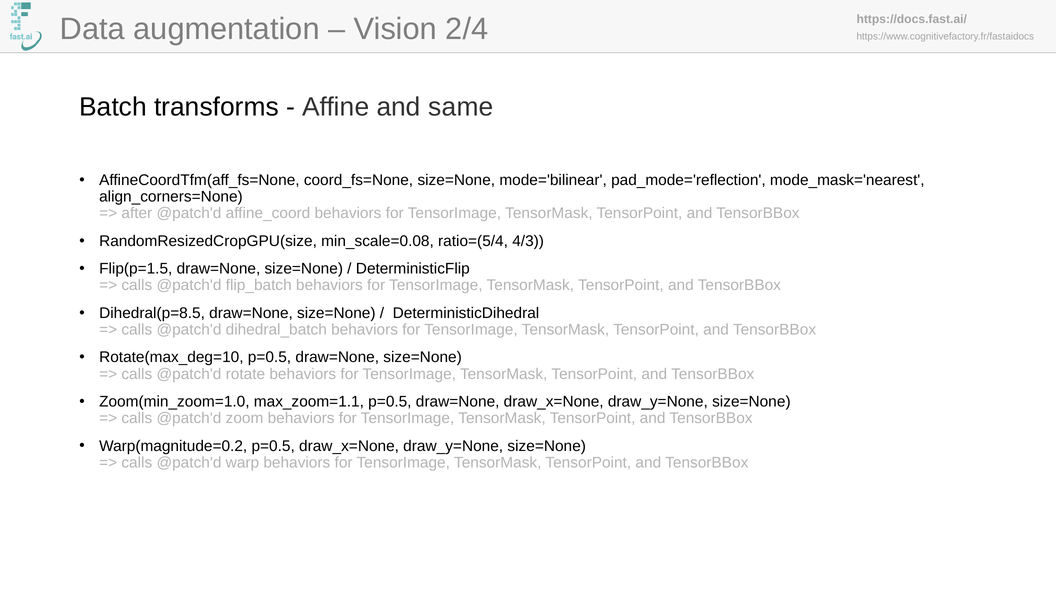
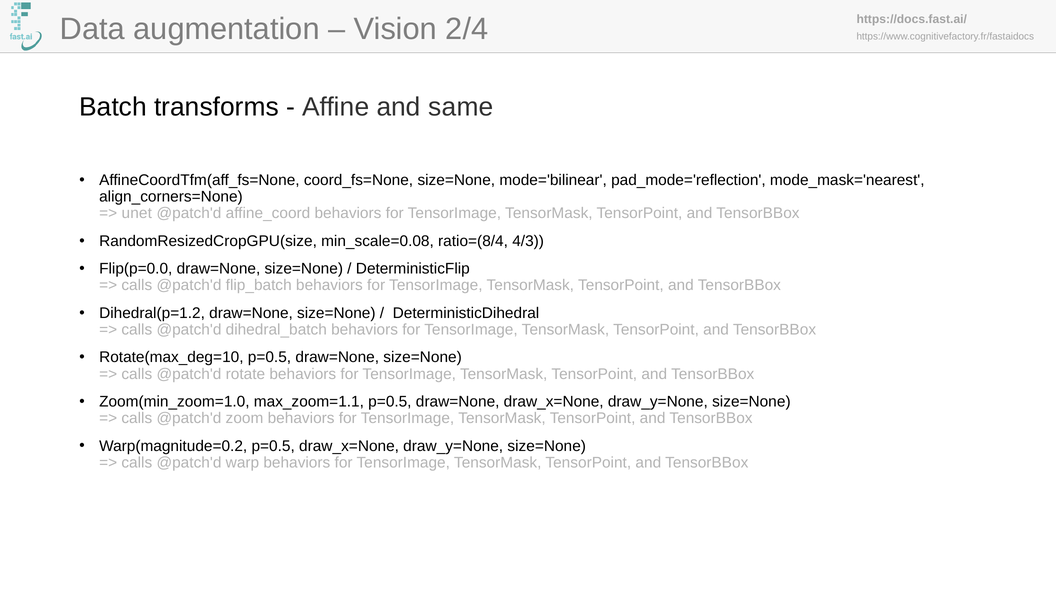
after: after -> unet (137, 213)
ratio=(5/4: ratio=(5/4 -> ratio=(8/4 (473, 241)
Flip(p=1.5: Flip(p=1.5 -> Flip(p=0.0 (136, 269)
Dihedral(p=8.5: Dihedral(p=8.5 -> Dihedral(p=1.2 (152, 313)
